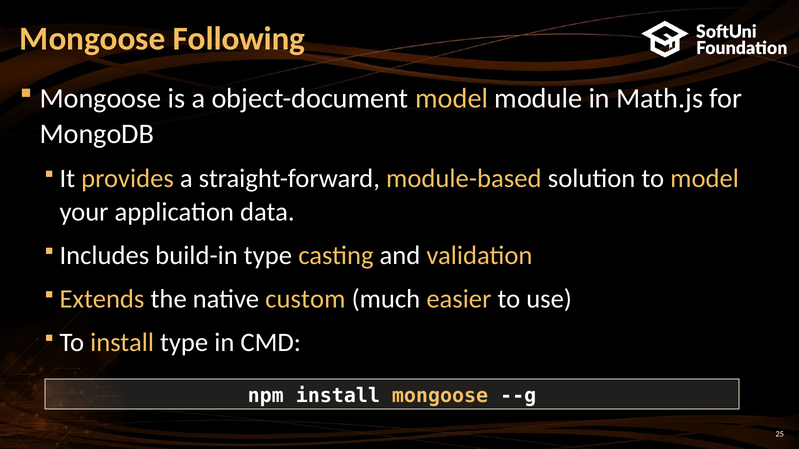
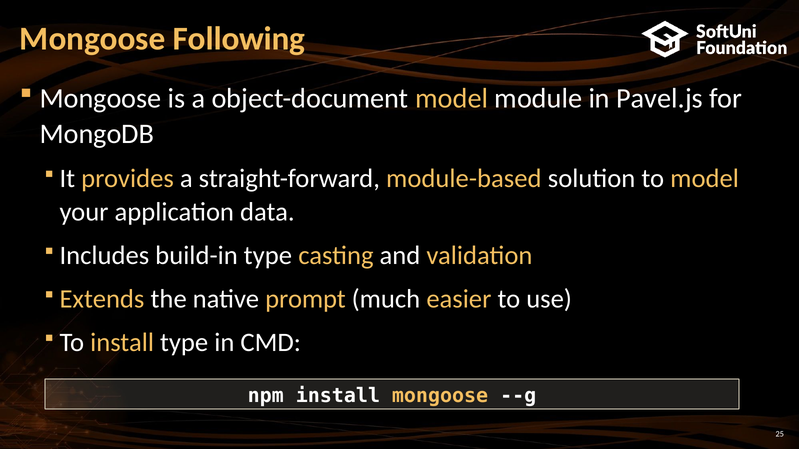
Math.js: Math.js -> Pavel.js (660, 98)
custom: custom -> prompt (305, 299)
